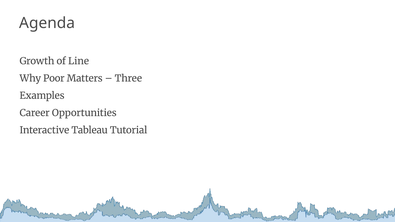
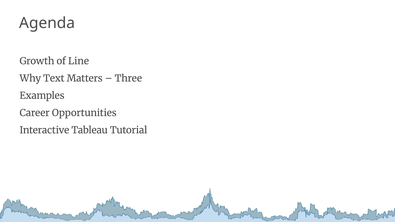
Poor: Poor -> Text (54, 78)
